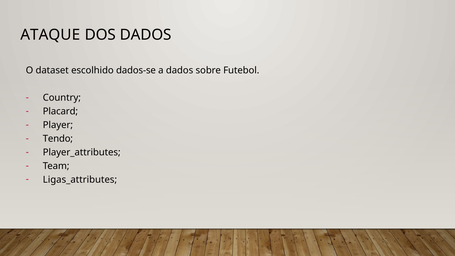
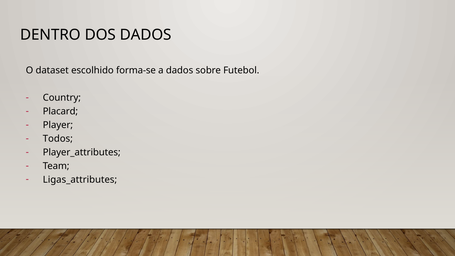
ATAQUE: ATAQUE -> DENTRO (50, 35)
dados-se: dados-se -> forma-se (136, 71)
Tendo: Tendo -> Todos (58, 139)
